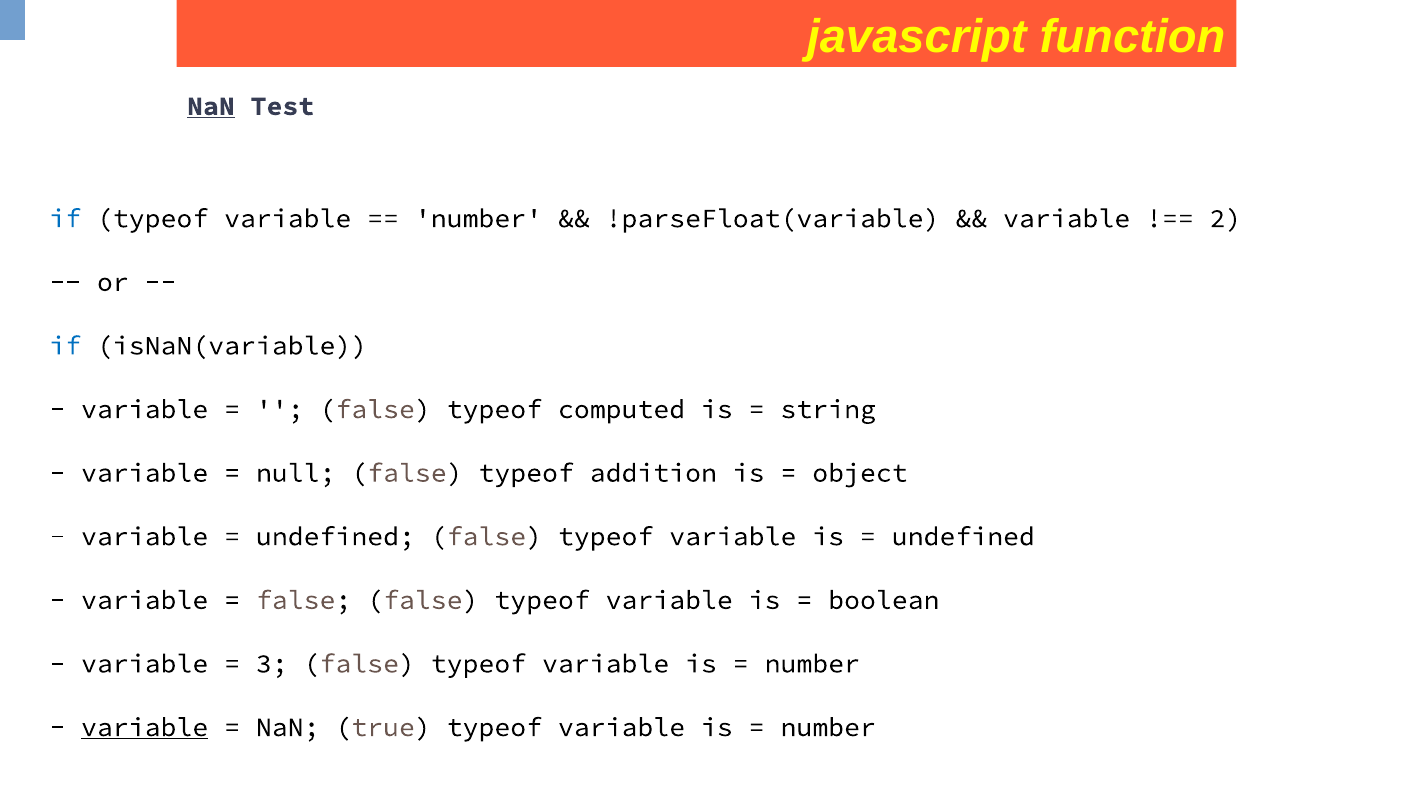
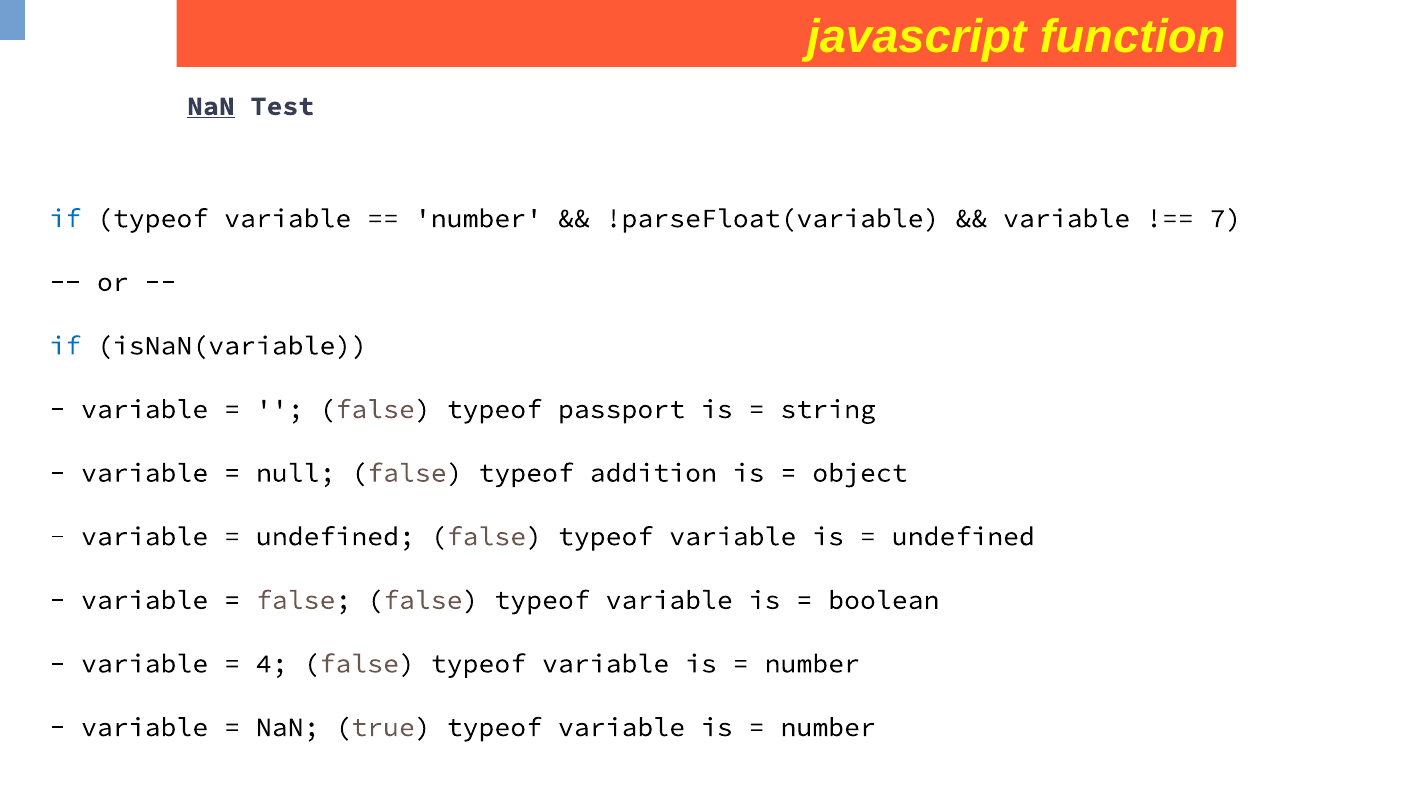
2: 2 -> 7 (1226, 218)
computed: computed -> passport (622, 409)
3: 3 -> 4 (272, 664)
variable underline: present -> none (145, 727)
